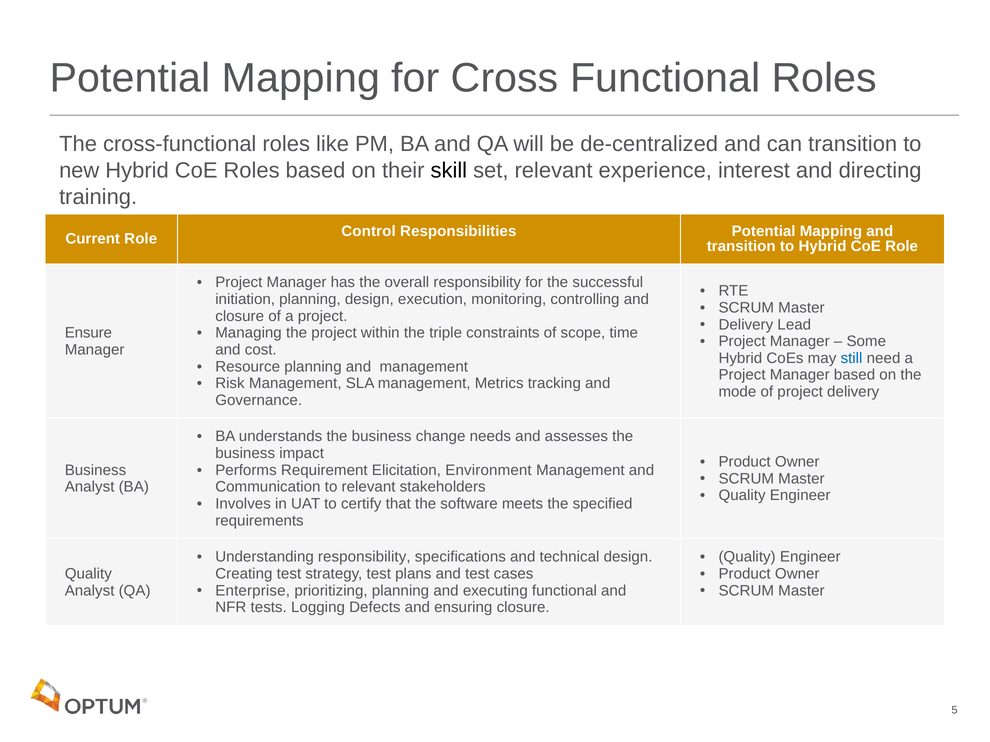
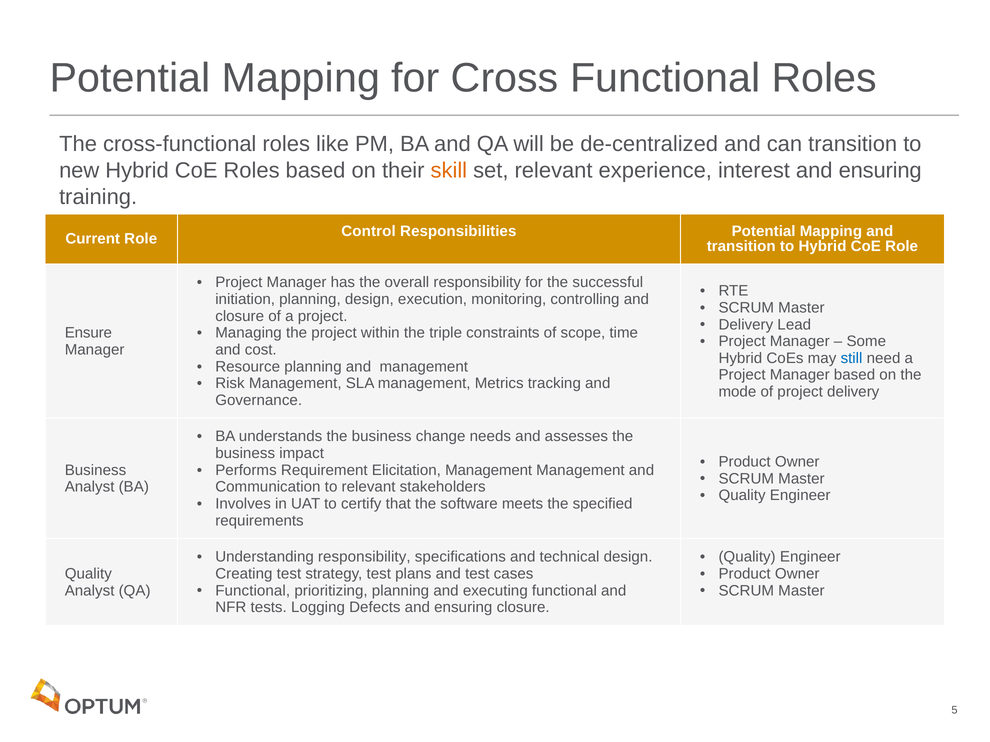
skill colour: black -> orange (449, 171)
interest and directing: directing -> ensuring (880, 171)
Elicitation Environment: Environment -> Management (489, 470)
Enterprise: Enterprise -> Functional (253, 591)
